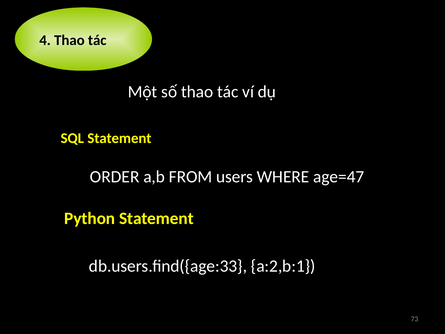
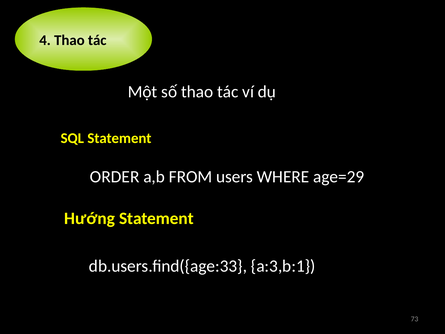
age=47: age=47 -> age=29 (339, 176)
Python: Python -> Hướng (90, 218)
a:2,b:1: a:2,b:1 -> a:3,b:1 (283, 266)
